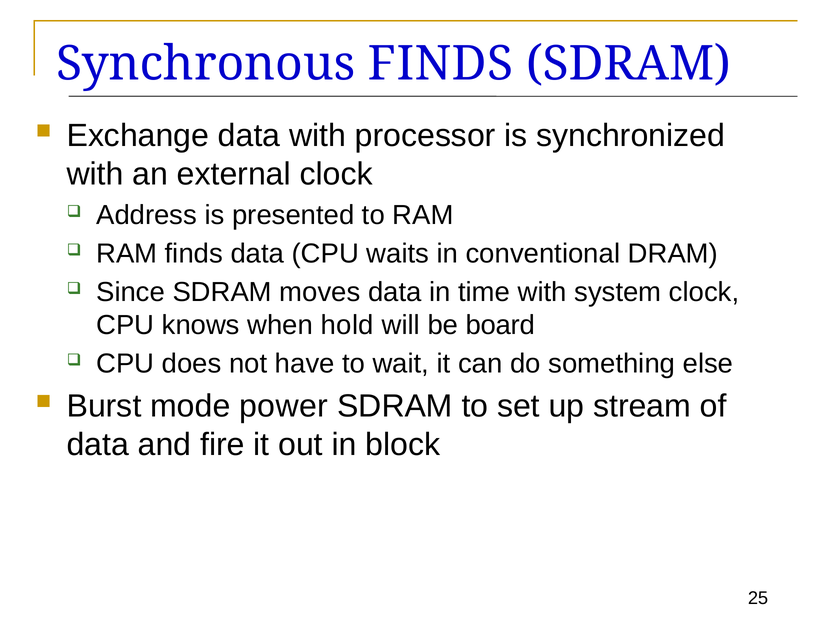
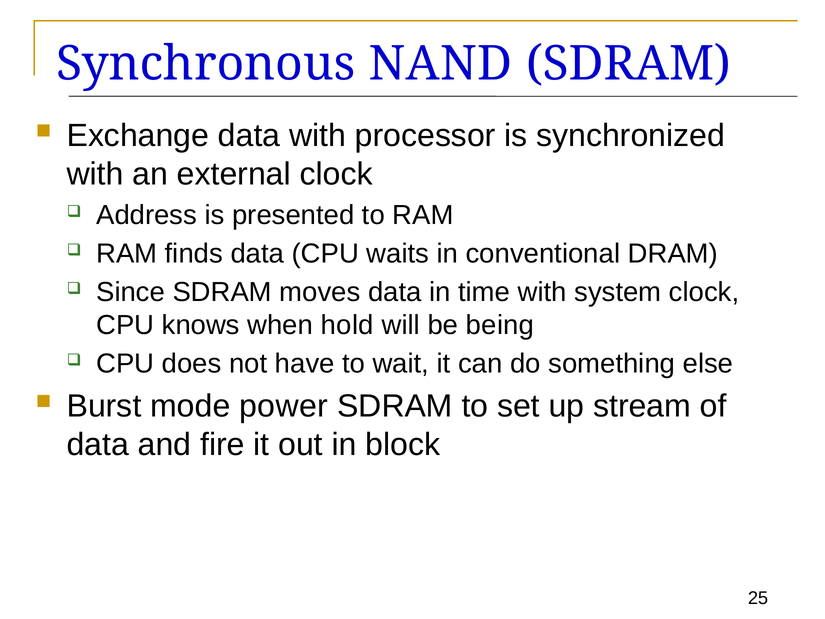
Synchronous FINDS: FINDS -> NAND (440, 64)
board: board -> being (500, 325)
